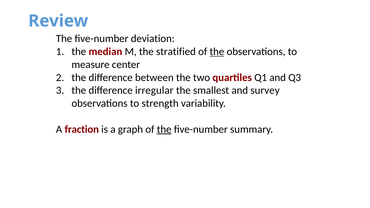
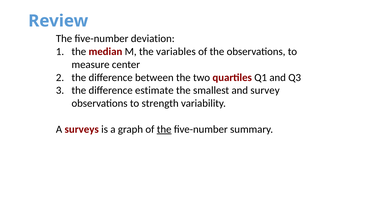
stratified: stratified -> variables (176, 52)
the underline: present -> none (217, 52)
irregular: irregular -> estimate (154, 90)
fraction: fraction -> surveys (82, 129)
